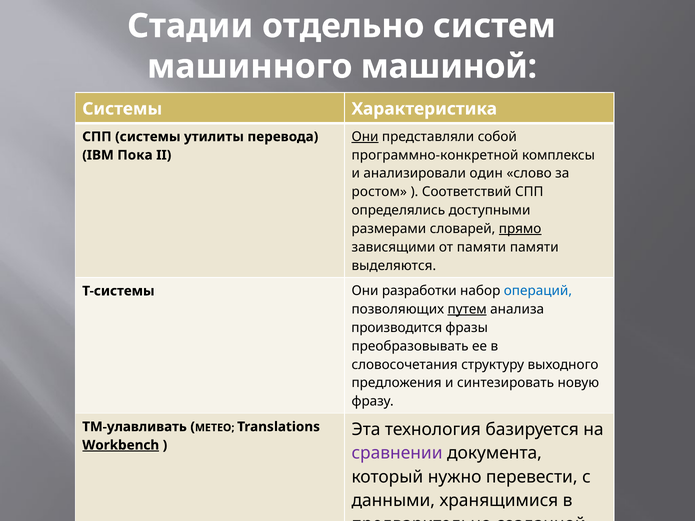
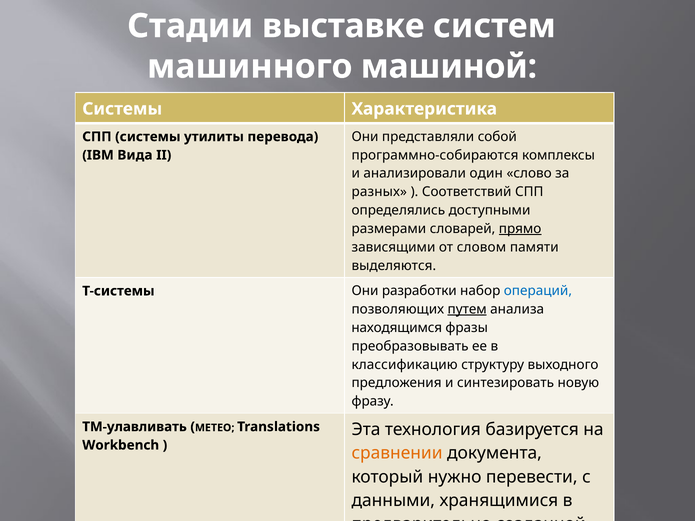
отдельно: отдельно -> выставке (343, 26)
Они underline: present -> none (365, 137)
программно-конкретной: программно-конкретной -> программно-собираются (435, 155)
Пока: Пока -> Вида (135, 155)
ростом: ростом -> разных (379, 192)
от памяти: памяти -> словом (481, 247)
производится: производится -> находящимся (397, 328)
словосочетания: словосочетания -> классификацию (405, 365)
Workbench underline: present -> none (121, 445)
сравнении colour: purple -> orange (397, 453)
